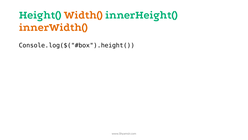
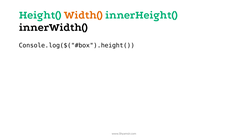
innerWidth( colour: orange -> black (53, 27)
